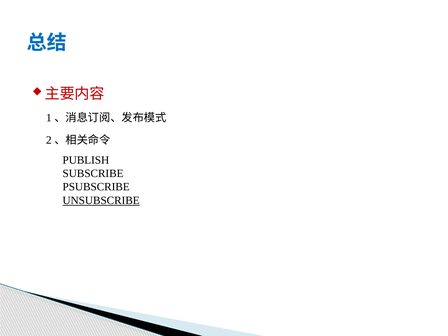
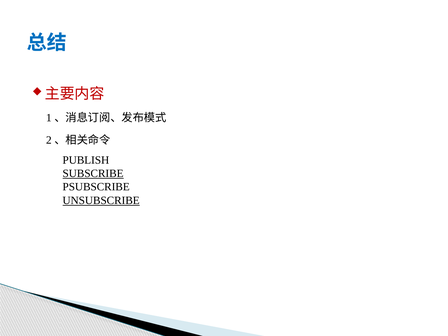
SUBSCRIBE underline: none -> present (93, 173)
